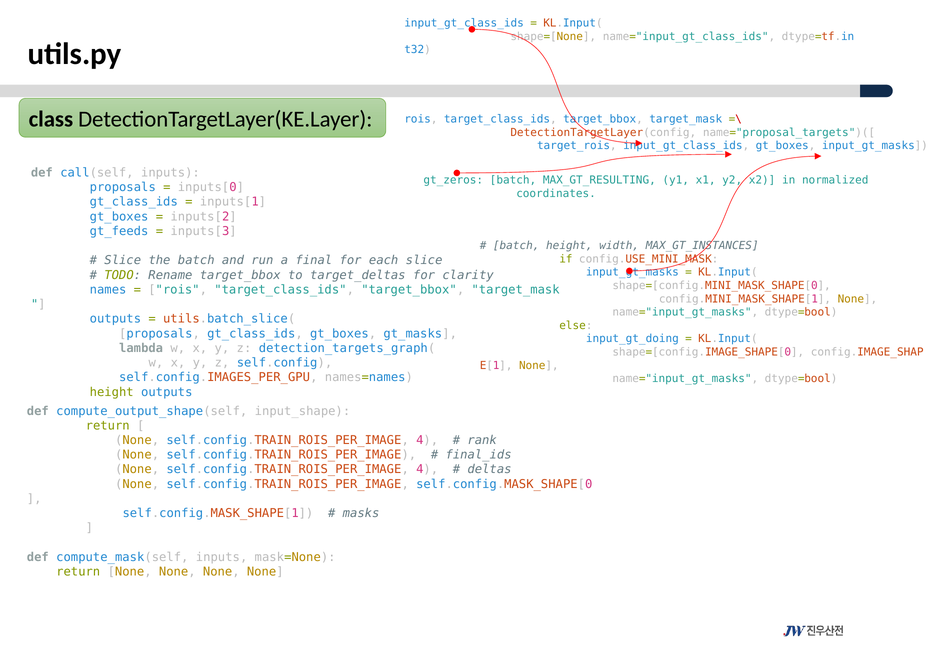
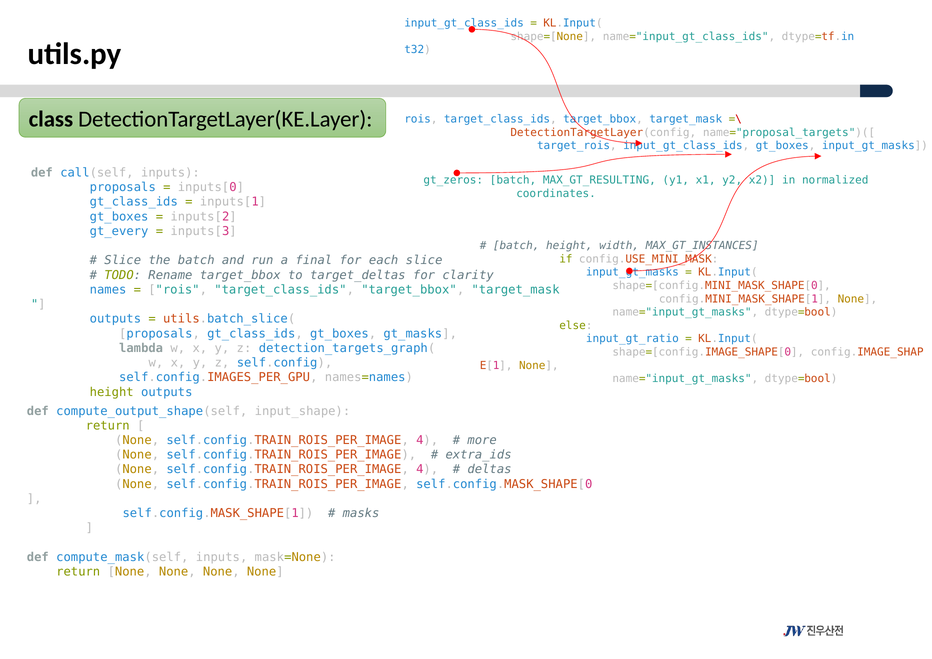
gt_feeds: gt_feeds -> gt_every (119, 231)
input_gt_doing: input_gt_doing -> input_gt_ratio (632, 339)
rank: rank -> more (482, 440)
final_ids: final_ids -> extra_ids (479, 455)
